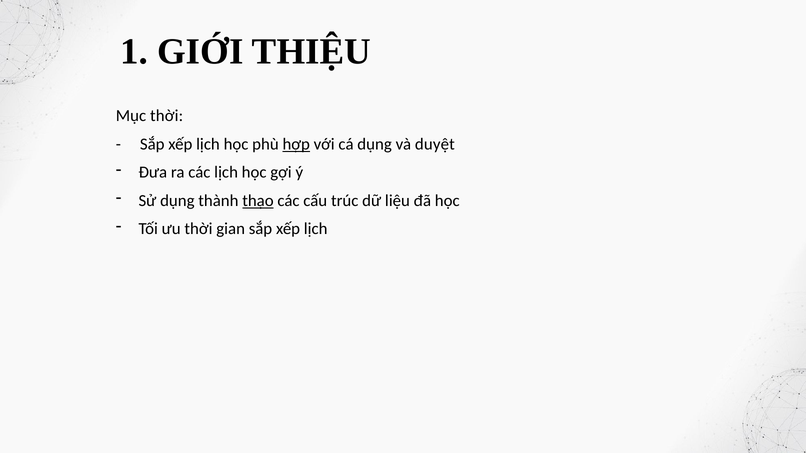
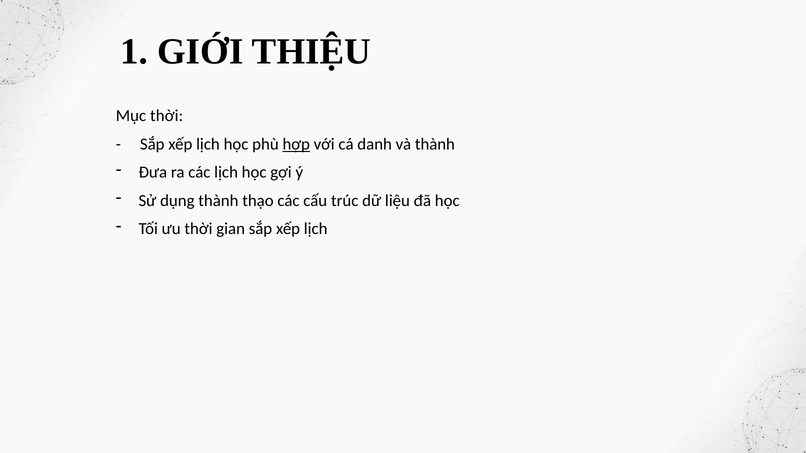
cá dụng: dụng -> danh (375, 144)
và duyệt: duyệt -> thành (435, 144)
thạo underline: present -> none (258, 201)
